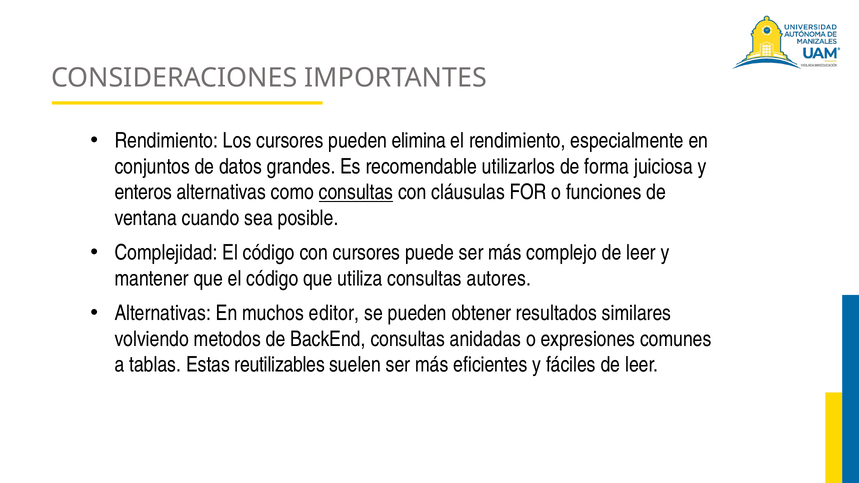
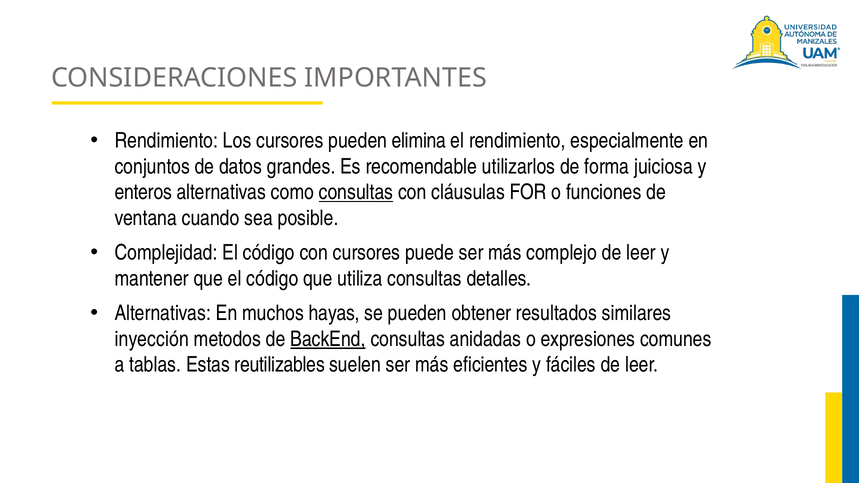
autores: autores -> detalles (499, 279)
editor: editor -> hayas (334, 313)
volviendo: volviendo -> inyección (152, 339)
BackEnd underline: none -> present (328, 339)
